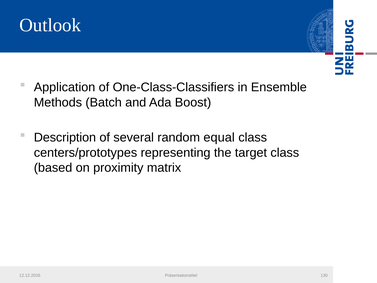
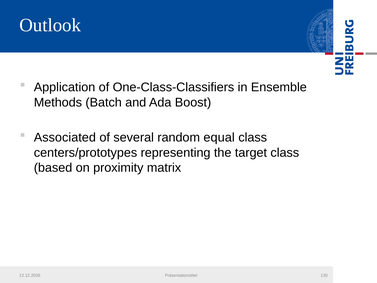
Description: Description -> Associated (65, 137)
